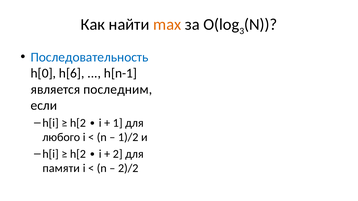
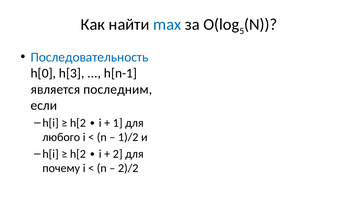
max colour: orange -> blue (167, 25)
3: 3 -> 5 (242, 31)
h[6: h[6 -> h[3 (72, 73)
памяти: памяти -> почему (61, 169)
